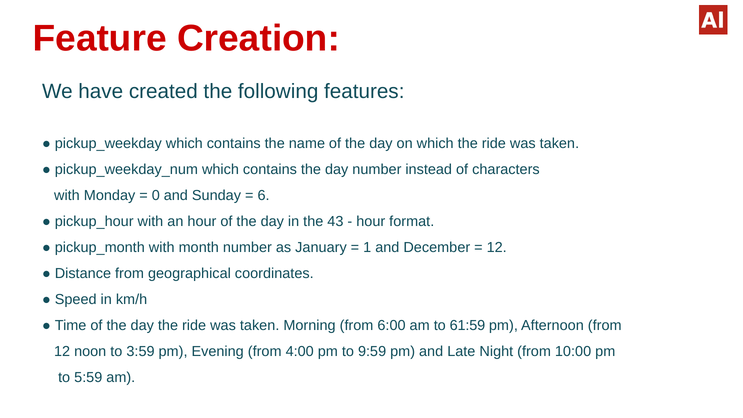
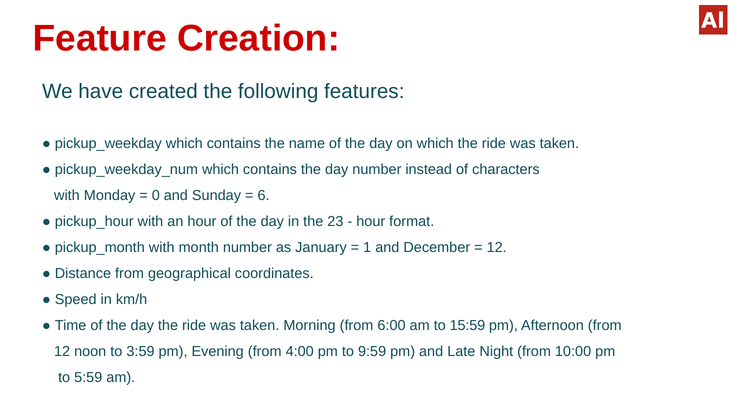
43: 43 -> 23 (335, 221)
61:59: 61:59 -> 15:59 (467, 325)
